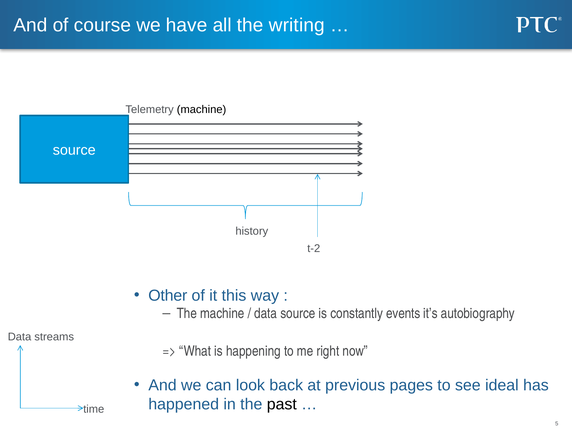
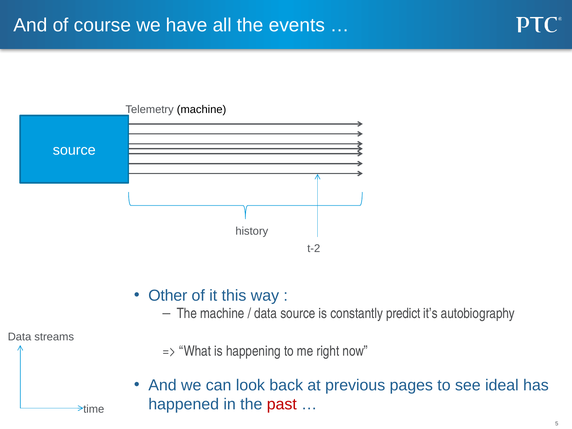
writing: writing -> events (297, 25)
events: events -> predict (403, 314)
past colour: black -> red (282, 404)
